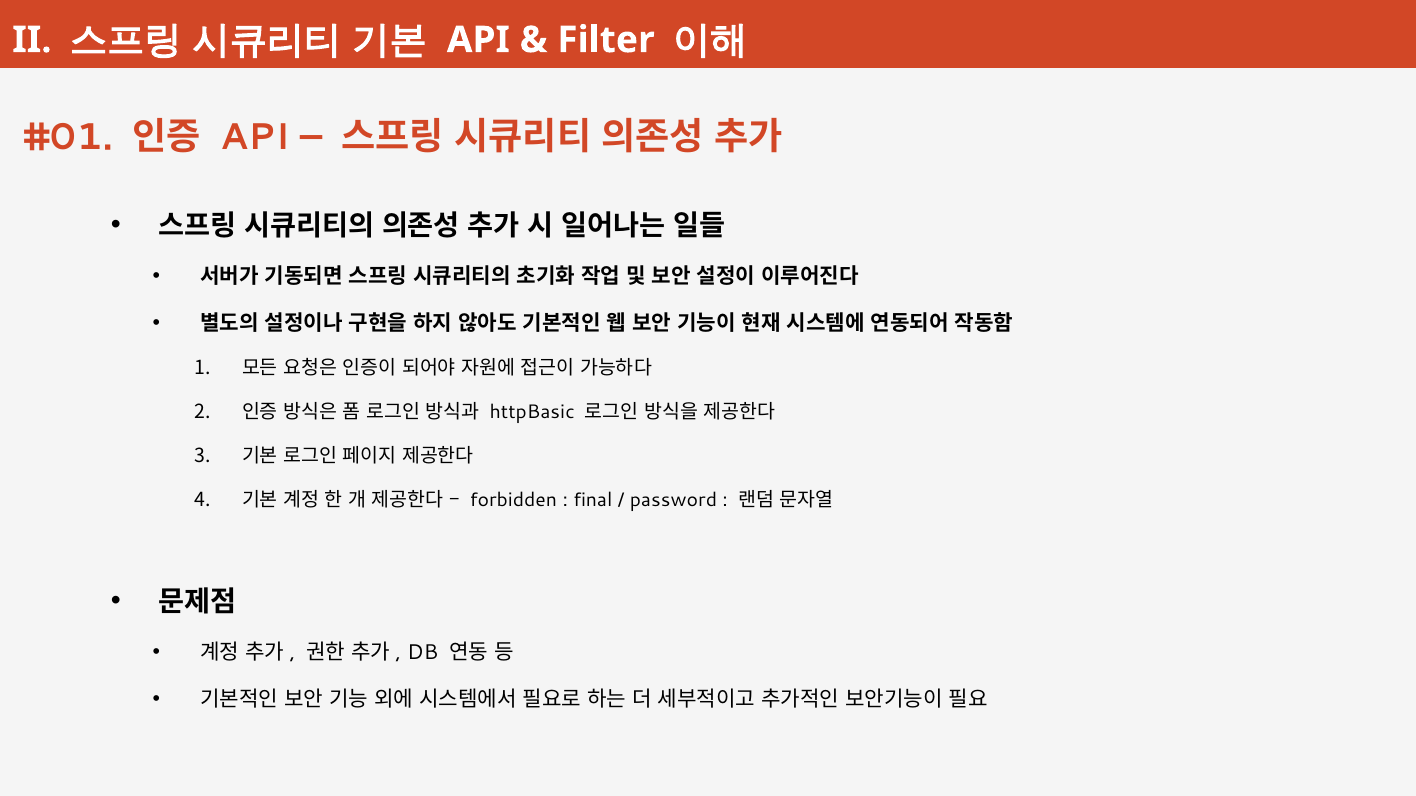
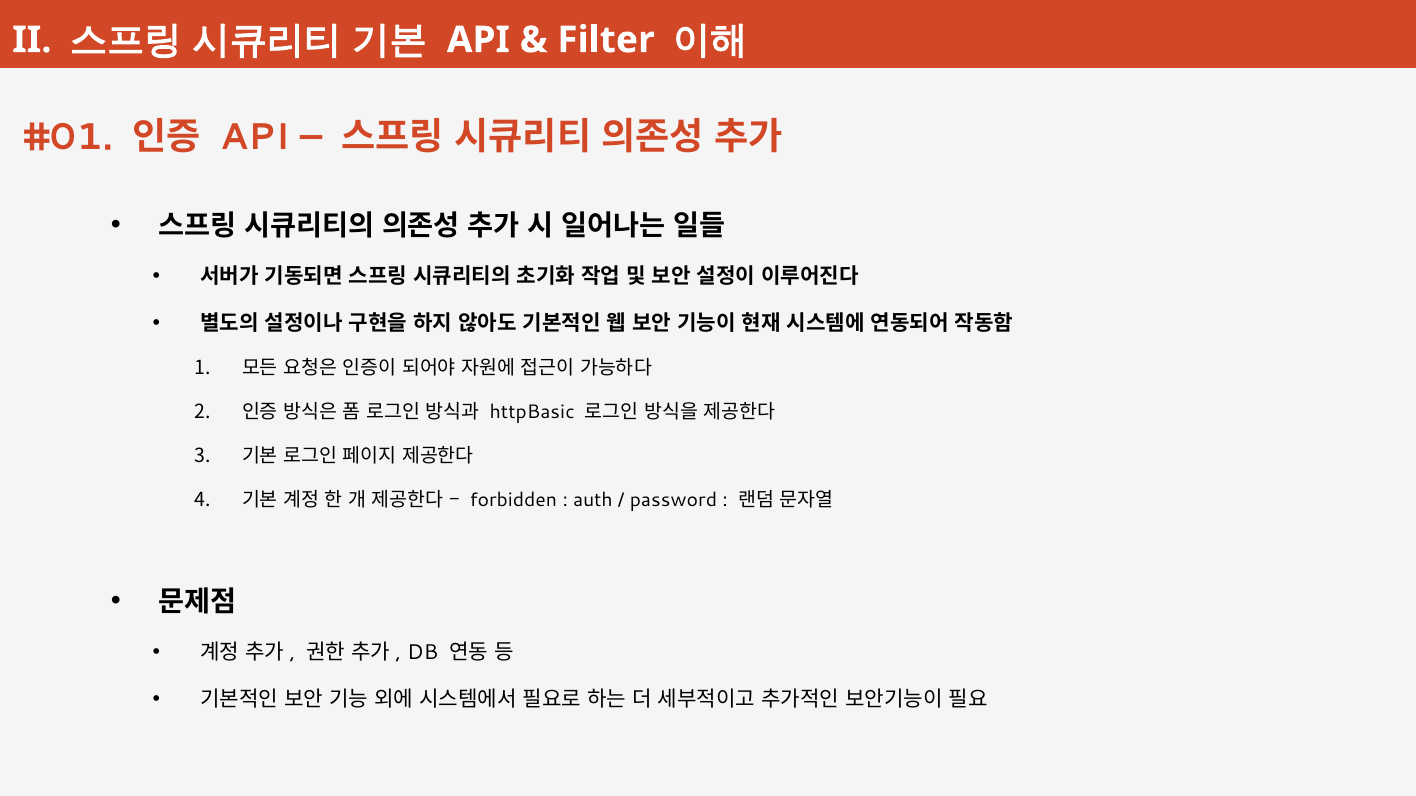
final: final -> auth (593, 500)
